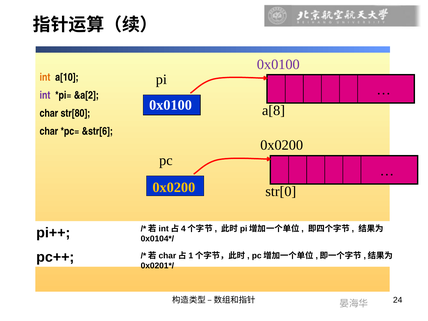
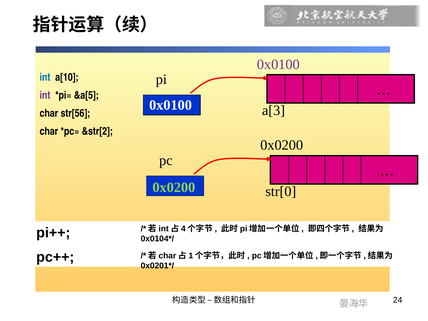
int colour: orange -> blue (45, 77)
&a[2: &a[2 -> &a[5 (86, 95)
a[8: a[8 -> a[3 (274, 110)
str[80: str[80 -> str[56 (75, 113)
&str[6: &str[6 -> &str[2 (97, 131)
0x0200 colour: yellow -> light green (174, 187)
